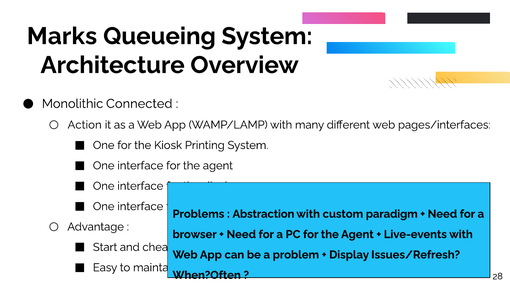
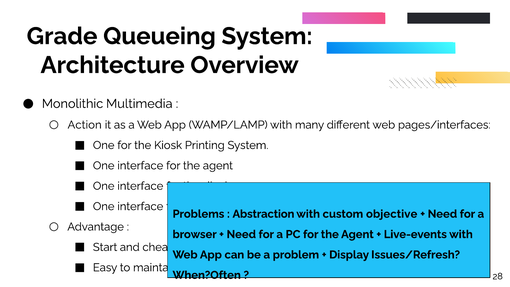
Marks: Marks -> Grade (62, 36)
Connected: Connected -> Multimedia (139, 104)
paradigm: paradigm -> objective (392, 214)
